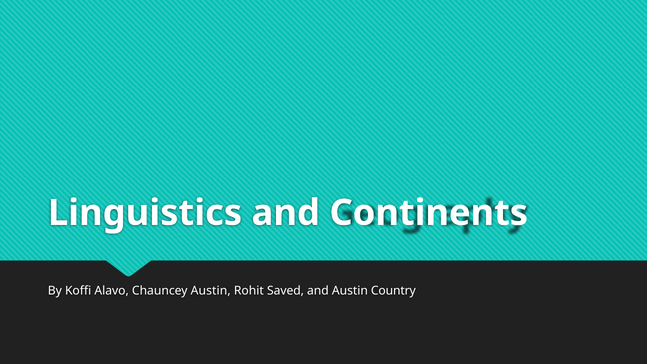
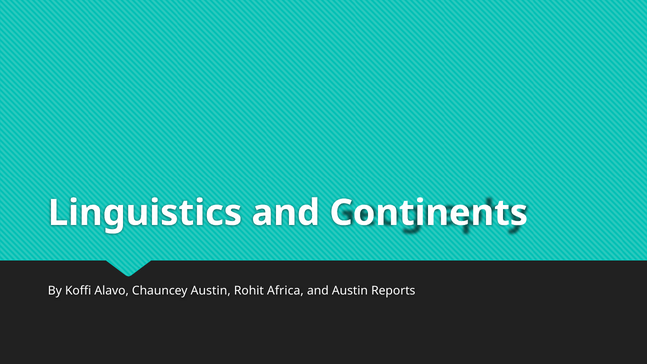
Saved: Saved -> Africa (285, 291)
Country: Country -> Reports (393, 291)
